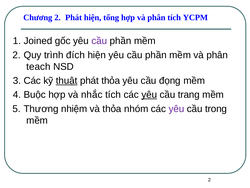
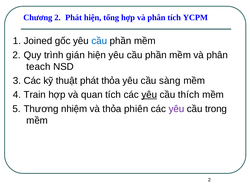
cầu colour: purple -> blue (99, 41)
đích: đích -> gián (75, 55)
thuật underline: present -> none (67, 81)
đọng: đọng -> sàng (170, 81)
Buộc: Buộc -> Train (35, 95)
nhắc: nhắc -> quan (92, 95)
trang: trang -> thích (189, 95)
nhóm: nhóm -> phiên (136, 109)
